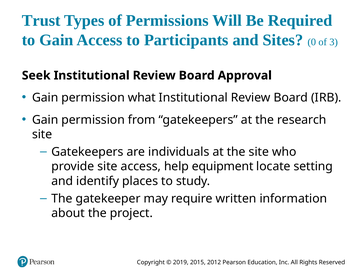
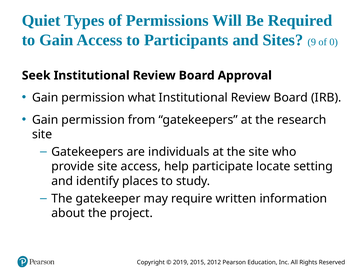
Trust: Trust -> Quiet (41, 21)
0: 0 -> 9 (312, 42)
3: 3 -> 0 (334, 42)
equipment: equipment -> participate (223, 166)
